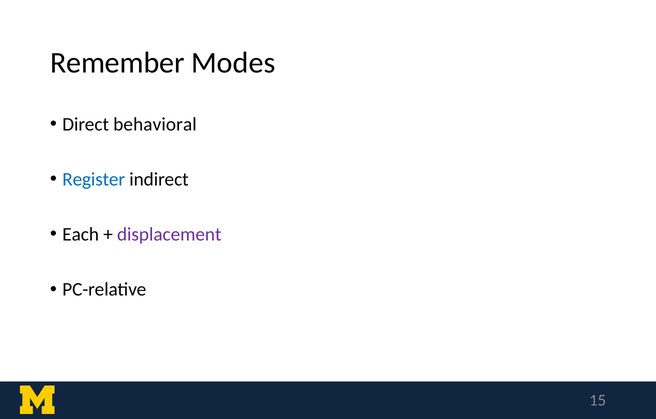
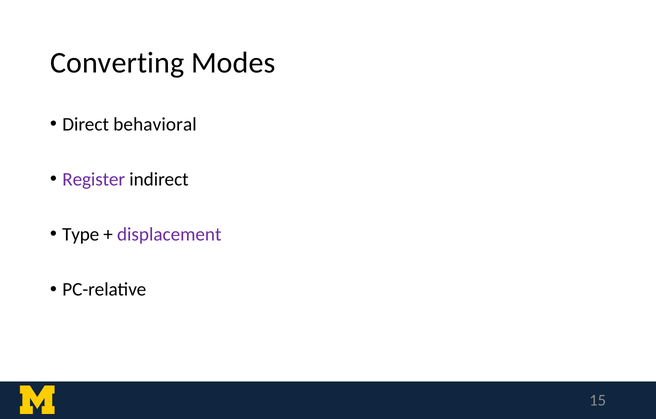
Remember: Remember -> Converting (117, 63)
Register colour: blue -> purple (94, 179)
Each: Each -> Type (81, 235)
